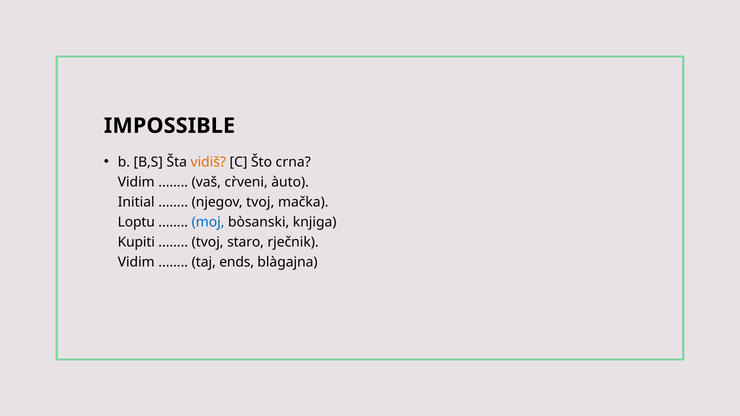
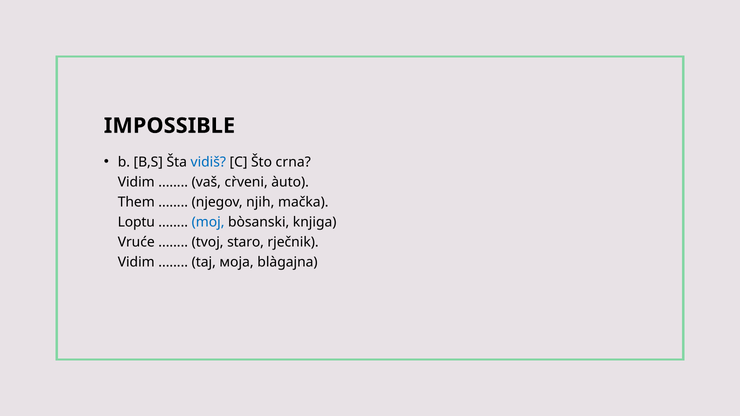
vidiš colour: orange -> blue (208, 162)
Initial: Initial -> Them (136, 202)
njegov tvoj: tvoj -> njih (260, 202)
Kupiti: Kupiti -> Vruće (136, 242)
ends: ends -> моја (237, 262)
